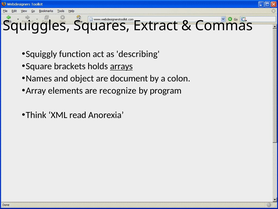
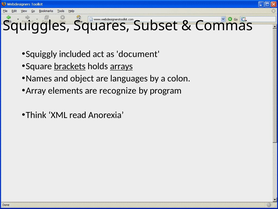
Extract: Extract -> Subset (156, 26)
function: function -> included (75, 54)
describing: describing -> document (138, 54)
brackets underline: none -> present (70, 66)
document: document -> languages (129, 78)
